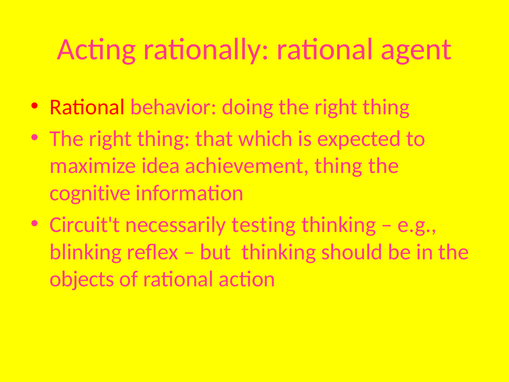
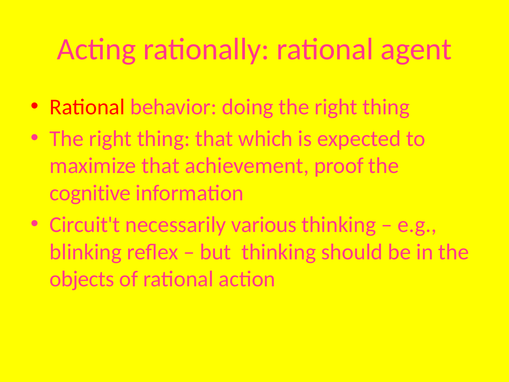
maximize idea: idea -> that (160, 166)
achievement thing: thing -> proof (339, 166)
testing: testing -> various (264, 225)
